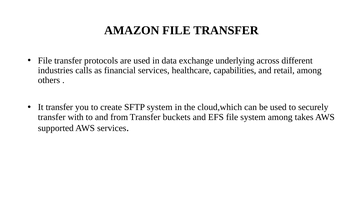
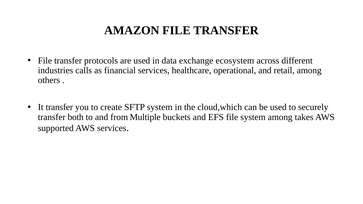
underlying: underlying -> ecosystem (235, 61)
capabilities: capabilities -> operational (235, 70)
with: with -> both (76, 117)
from Transfer: Transfer -> Multiple (145, 117)
